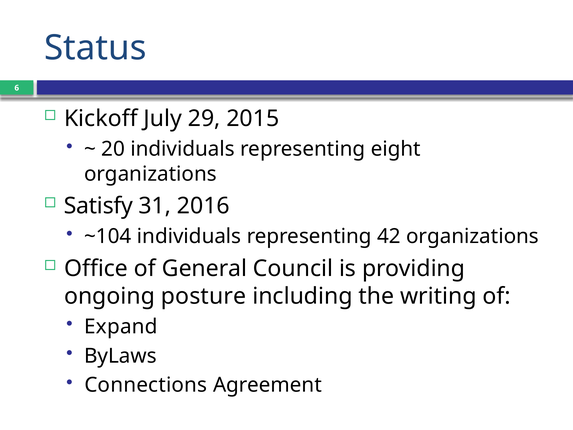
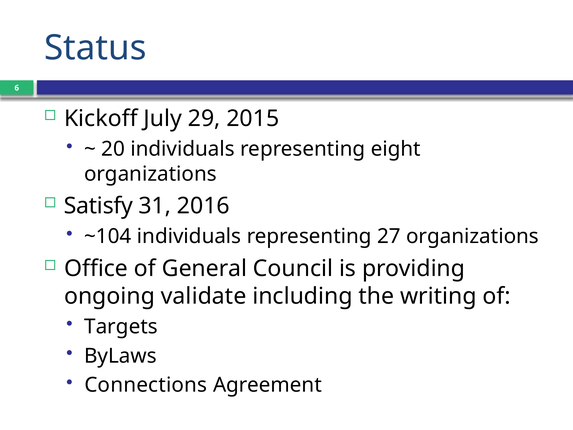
42: 42 -> 27 (389, 236)
posture: posture -> validate (204, 296)
Expand: Expand -> Targets (121, 326)
